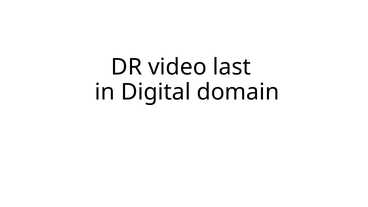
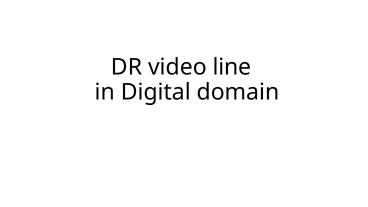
last: last -> line (232, 67)
